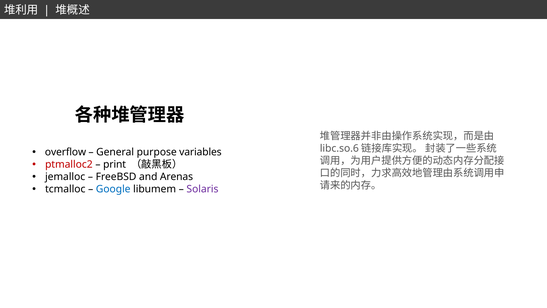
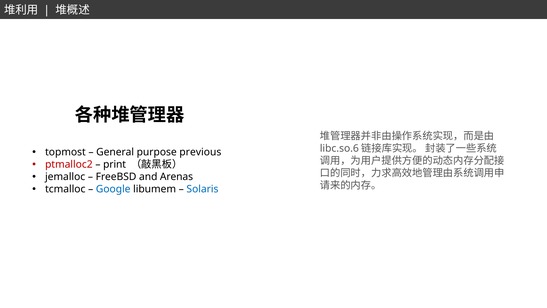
overflow: overflow -> topmost (65, 152)
variables: variables -> previous (200, 152)
Solaris colour: purple -> blue (202, 189)
